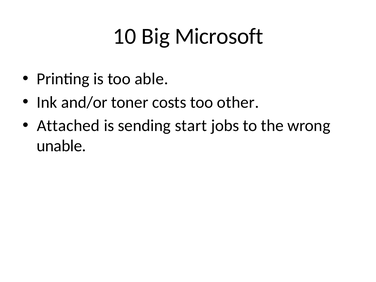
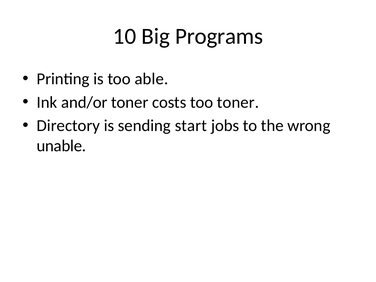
Microsoft: Microsoft -> Programs (219, 36)
too other: other -> toner (238, 102)
Attached: Attached -> Directory (68, 126)
